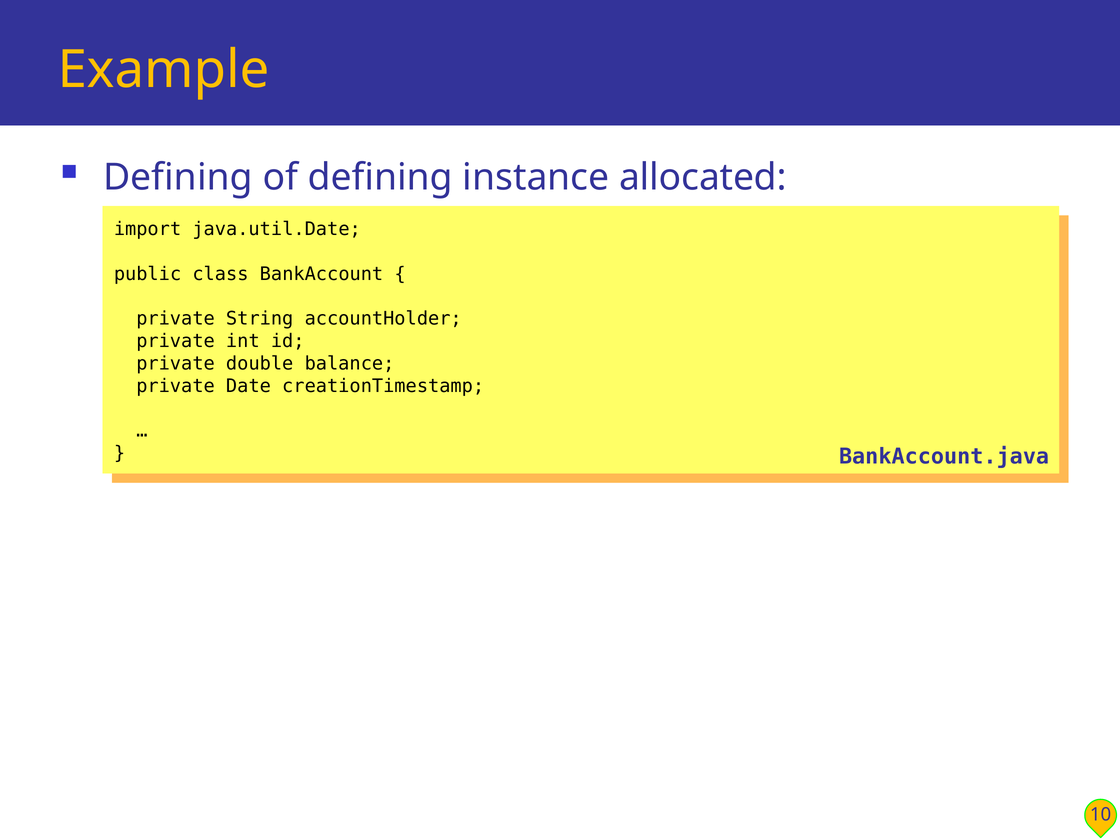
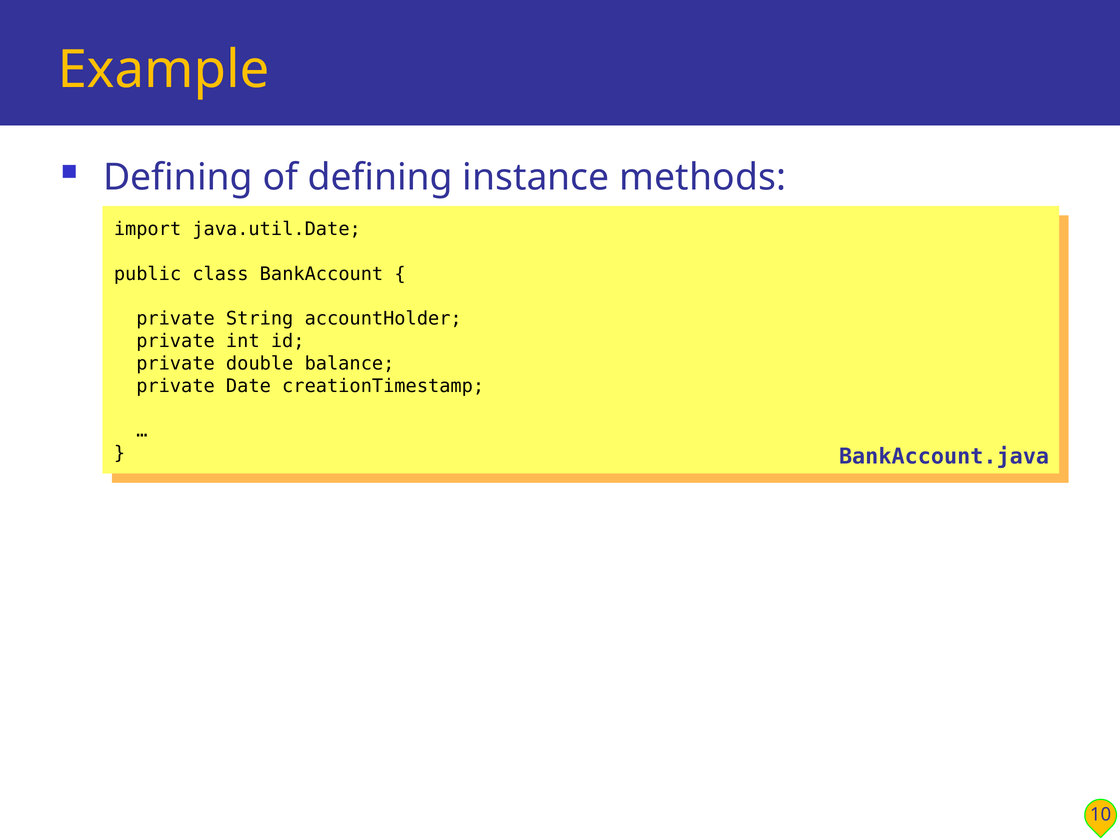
allocated: allocated -> methods (703, 177)
